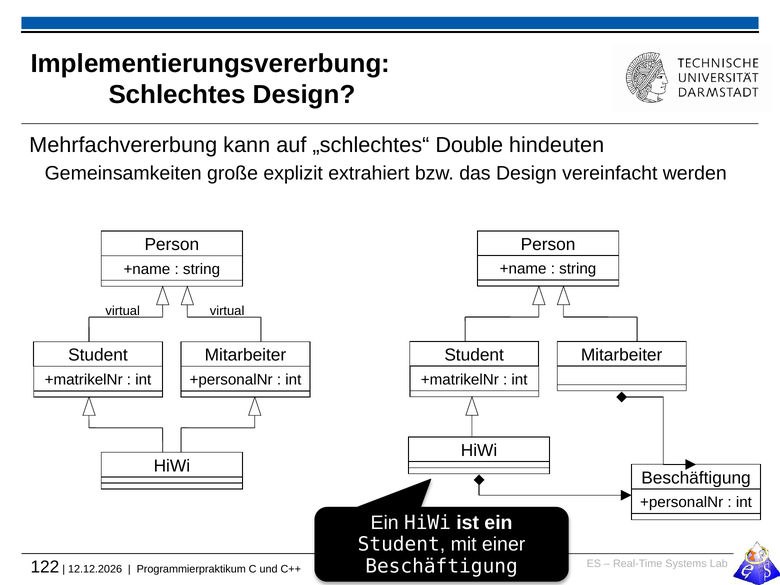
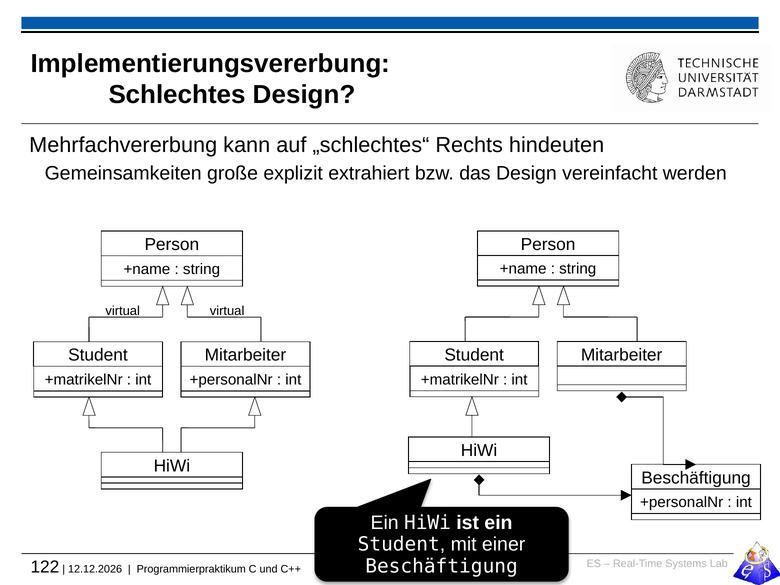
Double: Double -> Rechts (469, 145)
